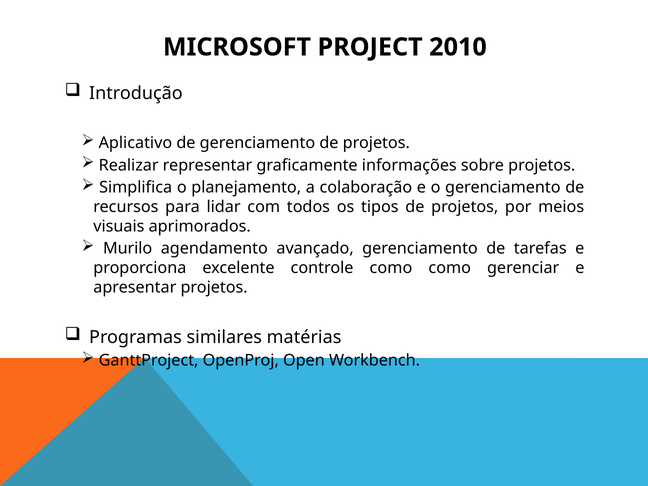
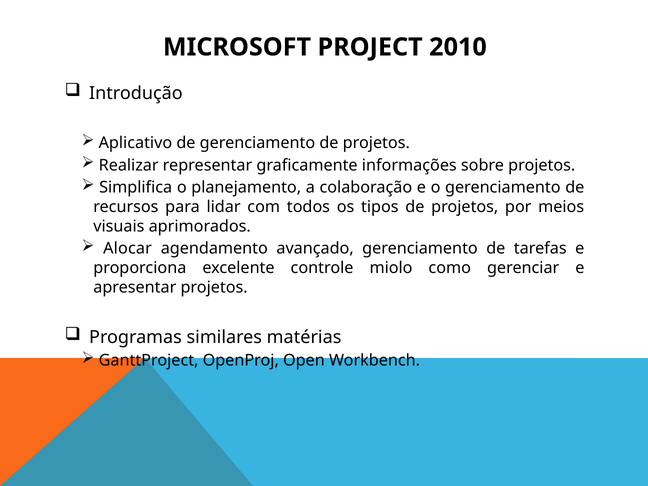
Murilo: Murilo -> Alocar (128, 248)
controle como: como -> miolo (391, 268)
